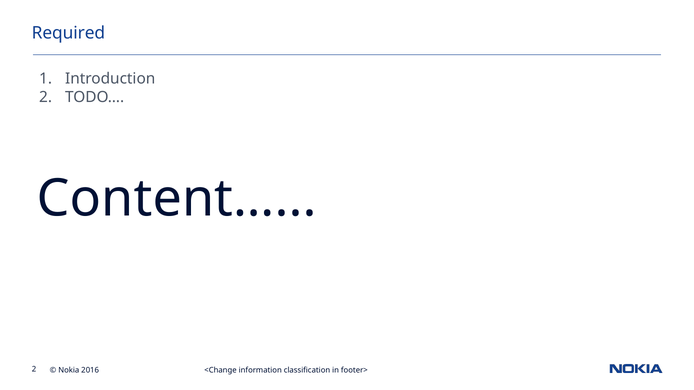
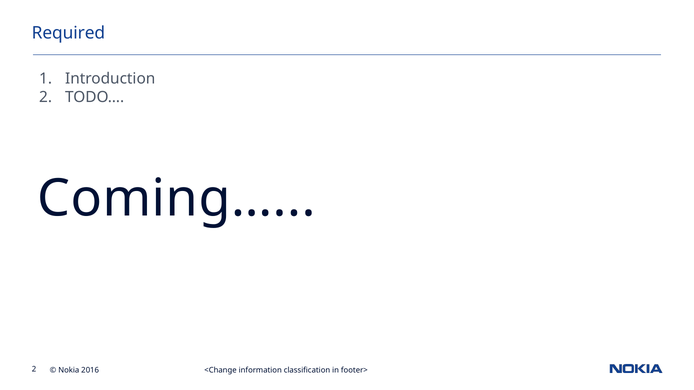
Content…: Content… -> Coming… (177, 199)
